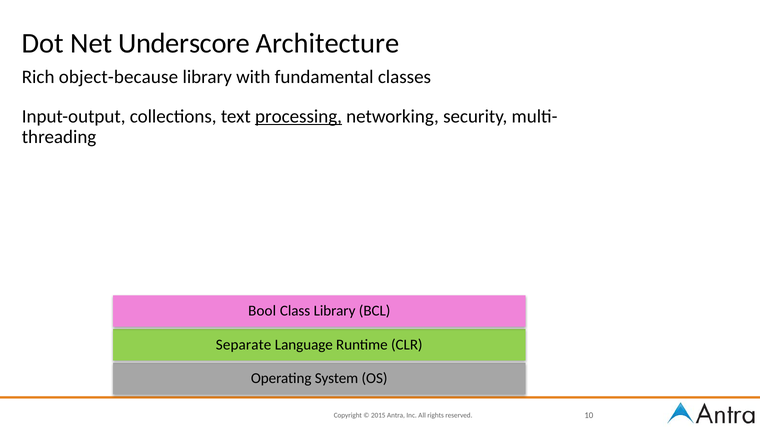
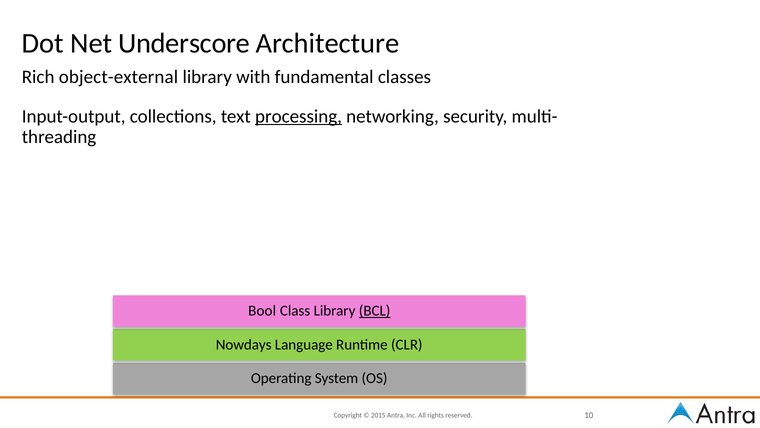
object-because: object-because -> object-external (118, 77)
BCL underline: none -> present (375, 311)
Separate: Separate -> Nowdays (244, 344)
